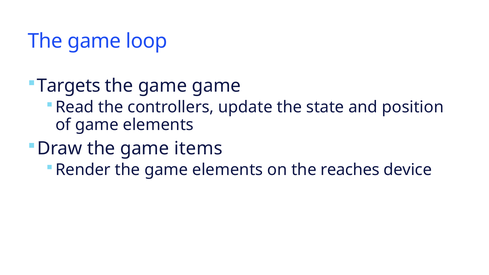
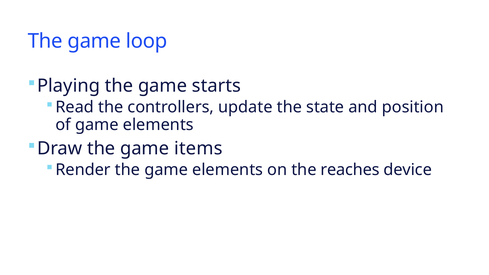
Targets: Targets -> Playing (69, 86)
game game: game -> starts (216, 86)
